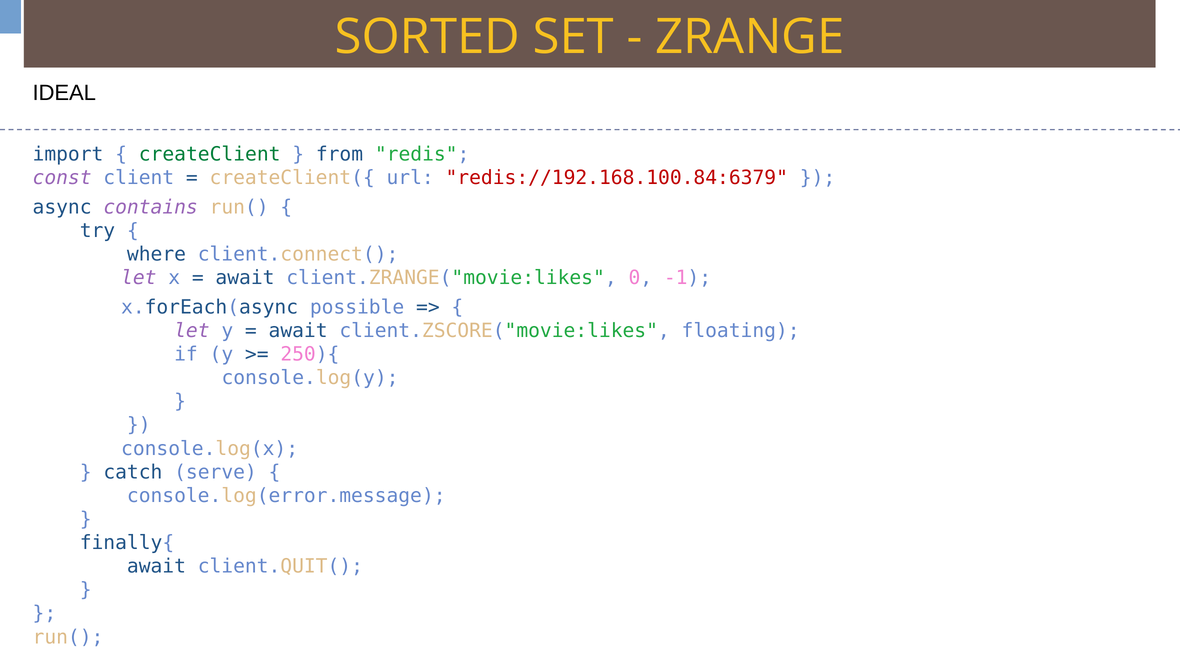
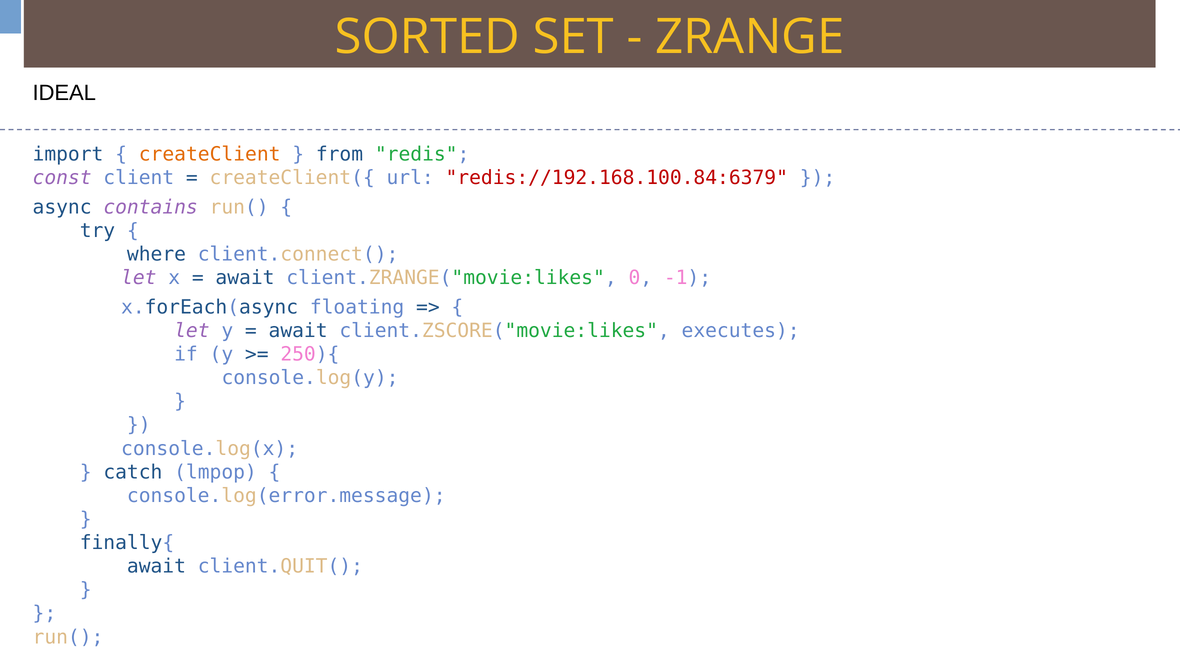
createClient colour: green -> orange (210, 154)
possible: possible -> floating (357, 308)
floating: floating -> executes (741, 331)
serve: serve -> lmpop (215, 473)
